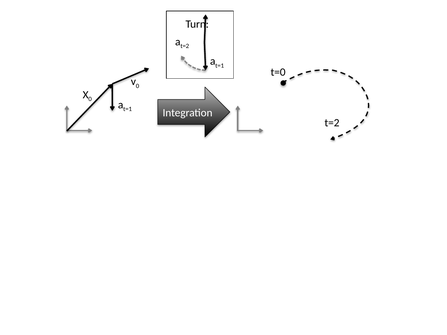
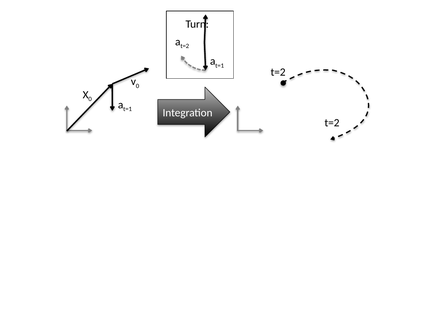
t=0: t=0 -> t=2 (278, 72)
